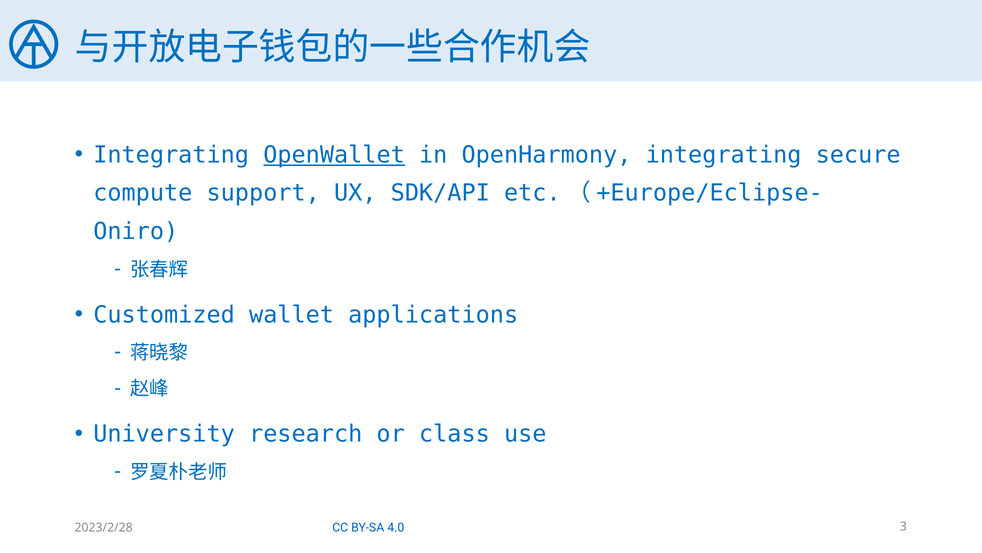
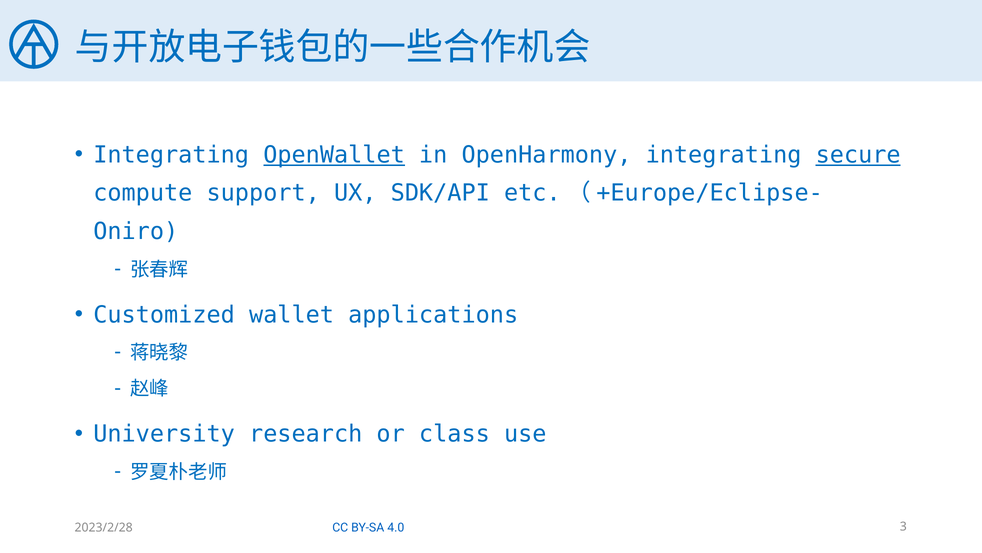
secure underline: none -> present (858, 155)
